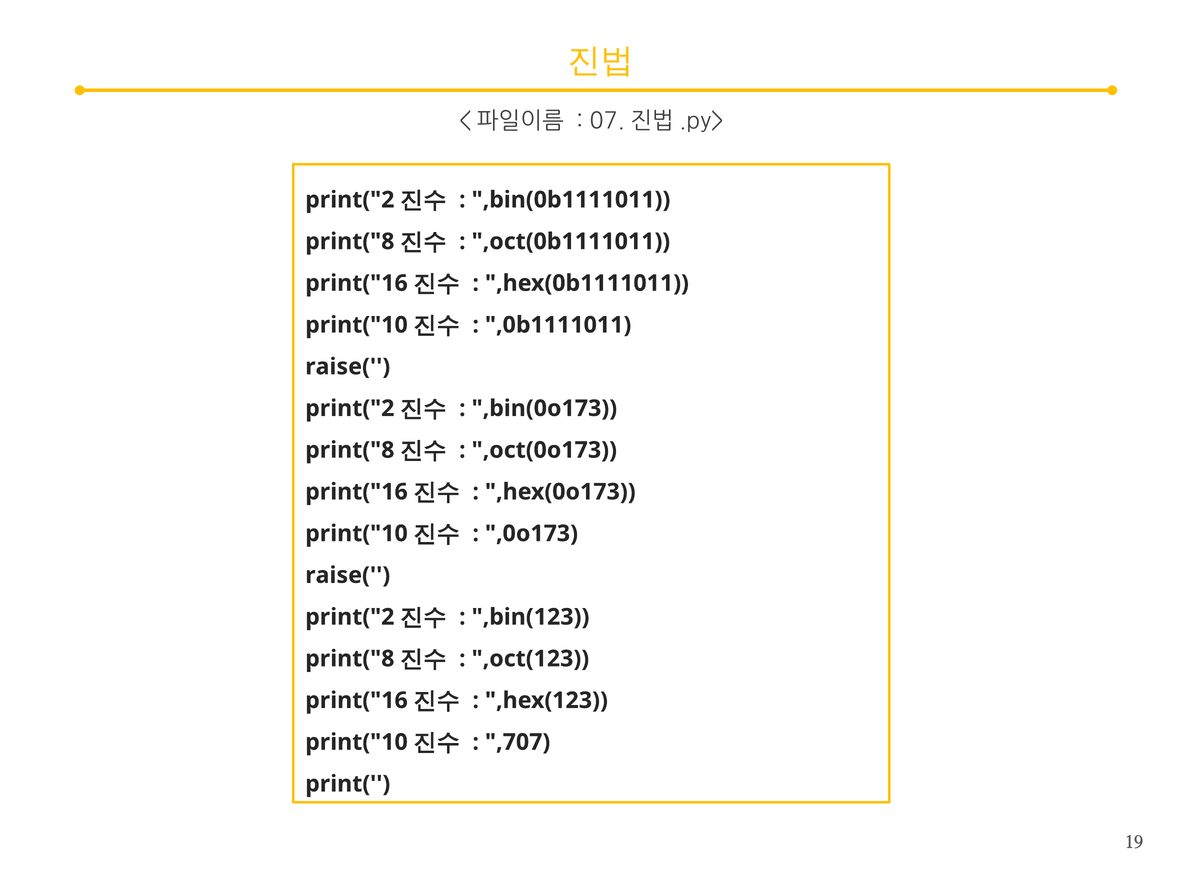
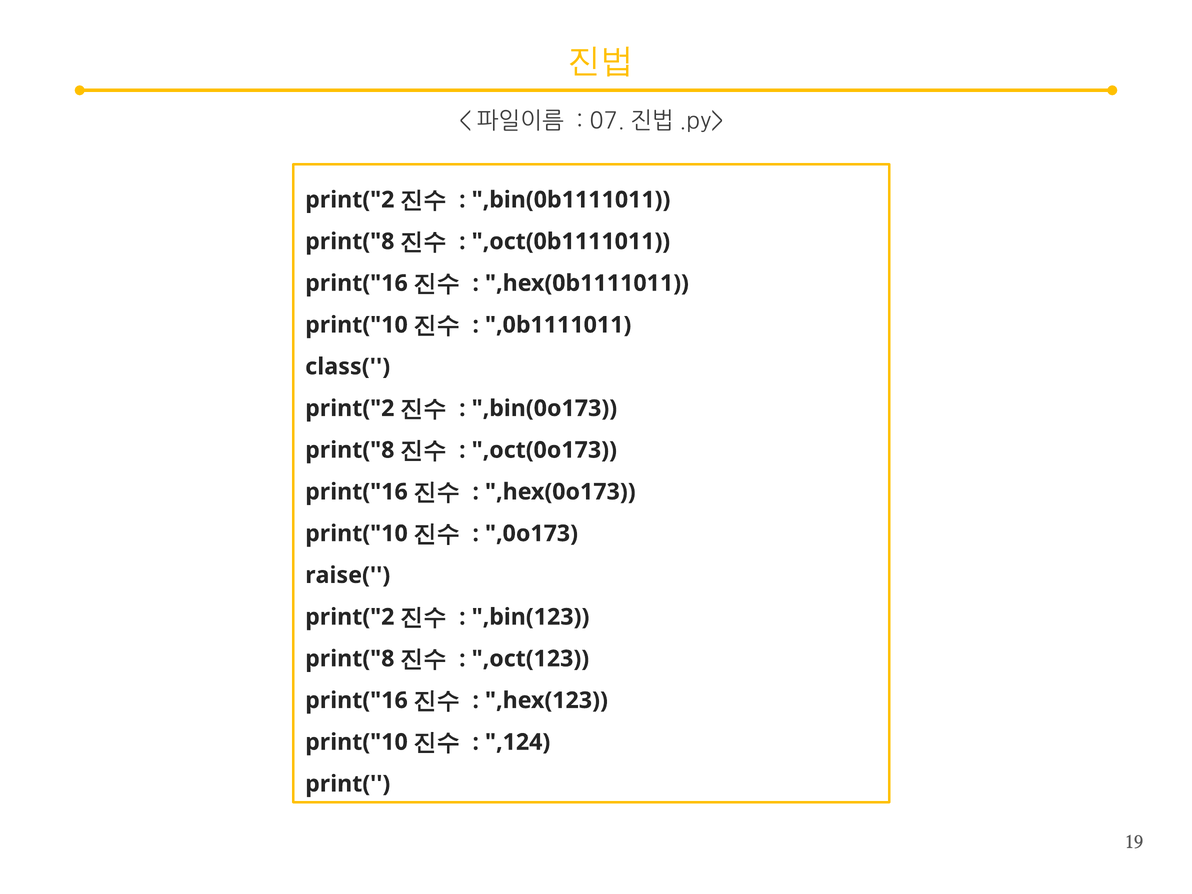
raise(: raise( -> class( (348, 367)
,707: ,707 -> ,124 (518, 742)
